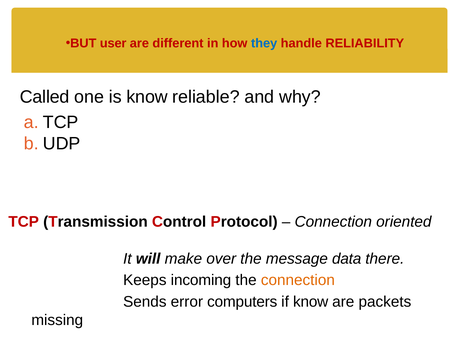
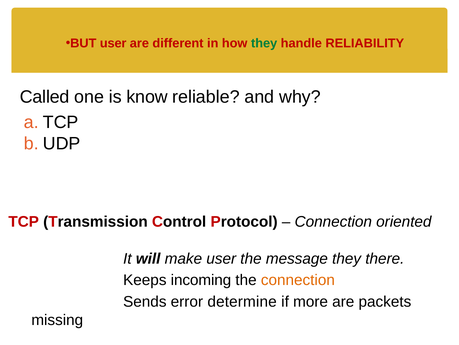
they colour: blue -> green (264, 43)
make over: over -> user (221, 258)
message data: data -> they (347, 258)
computers: computers -> determine (242, 301)
if know: know -> more (311, 301)
